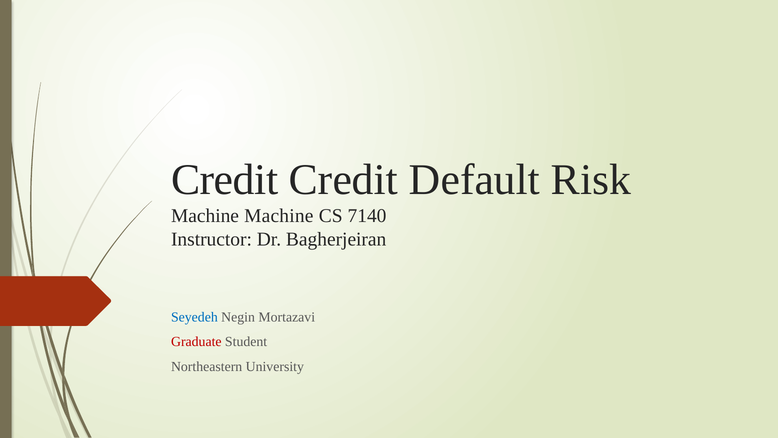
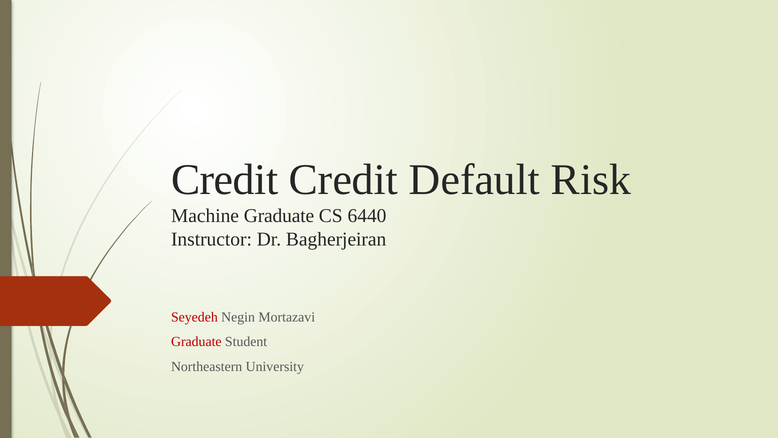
Machine Machine: Machine -> Graduate (279, 216)
7140: 7140 -> 6440 (367, 216)
Seyedeh colour: blue -> red (194, 317)
